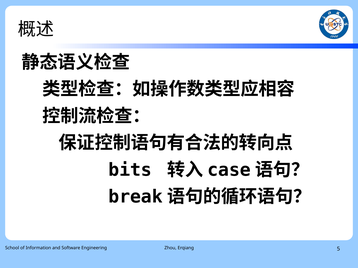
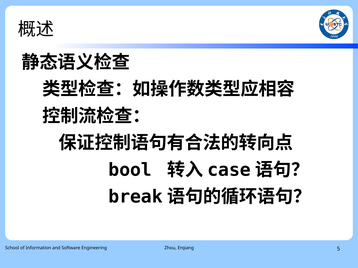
bits: bits -> bool (130, 170)
